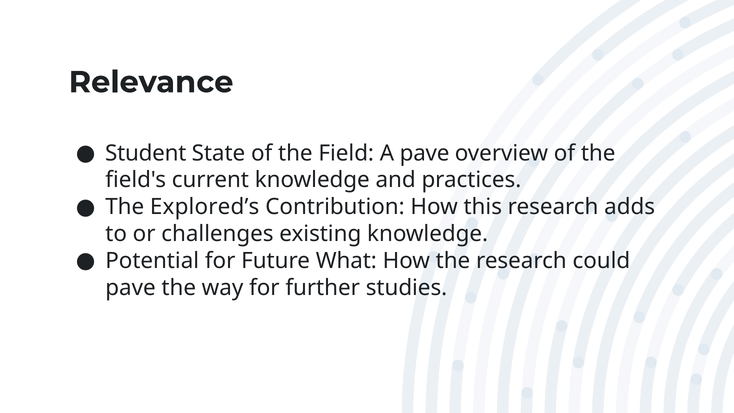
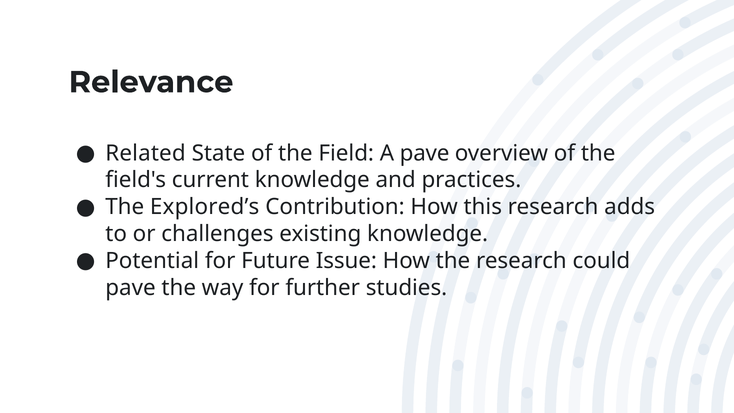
Student: Student -> Related (146, 153)
What: What -> Issue (346, 261)
